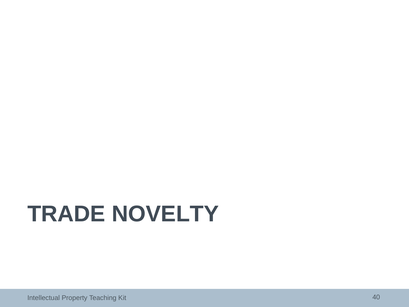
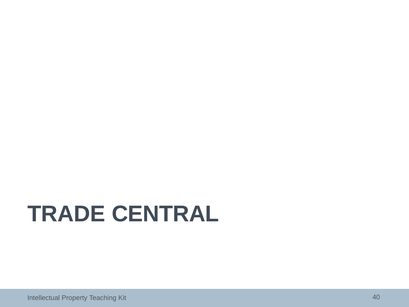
NOVELTY: NOVELTY -> CENTRAL (165, 214)
